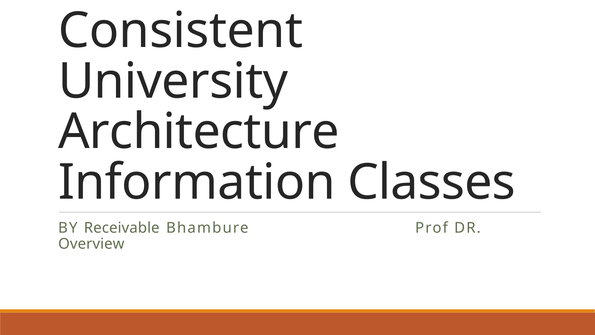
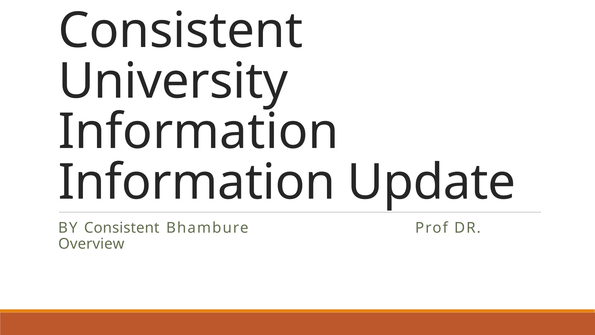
Architecture: Architecture -> Information (198, 132)
Classes: Classes -> Update (431, 182)
BY Receivable: Receivable -> Consistent (122, 228)
